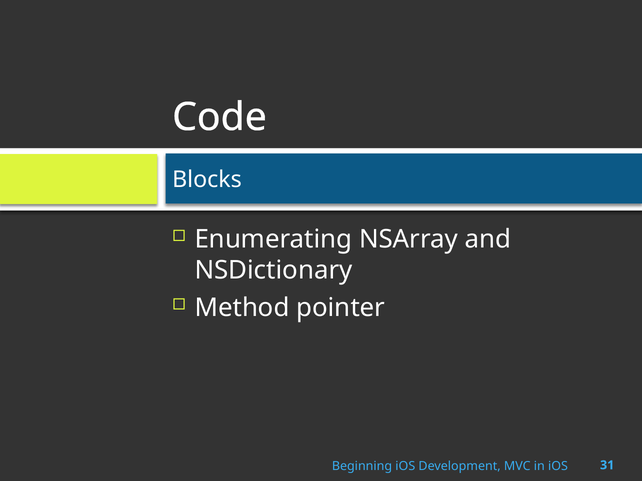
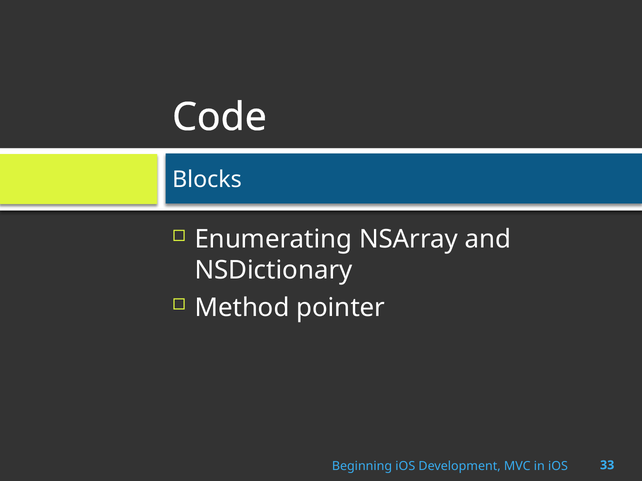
31: 31 -> 33 (607, 466)
